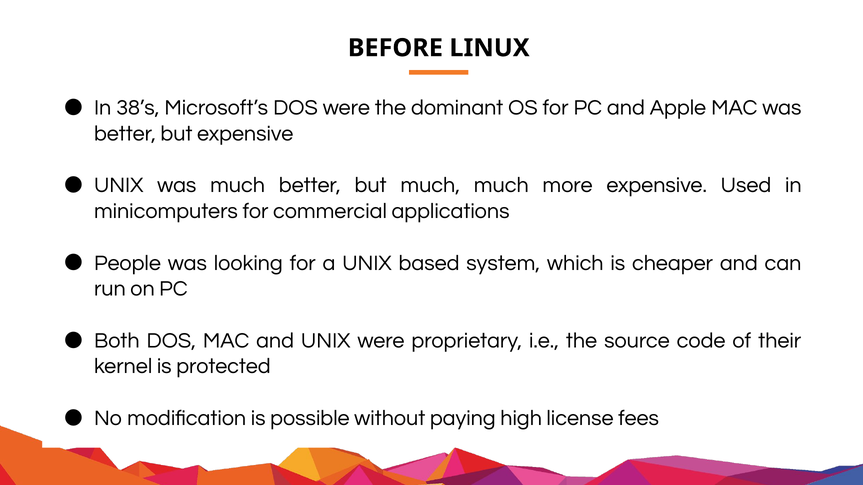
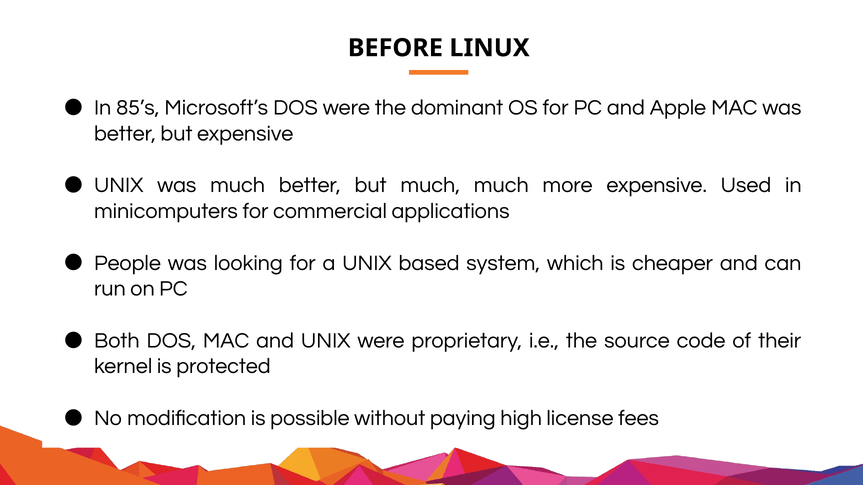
38’s: 38’s -> 85’s (138, 108)
